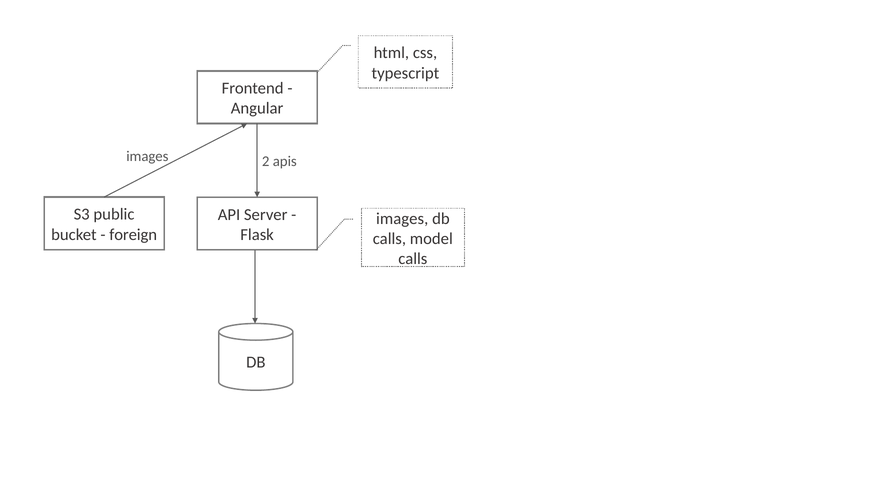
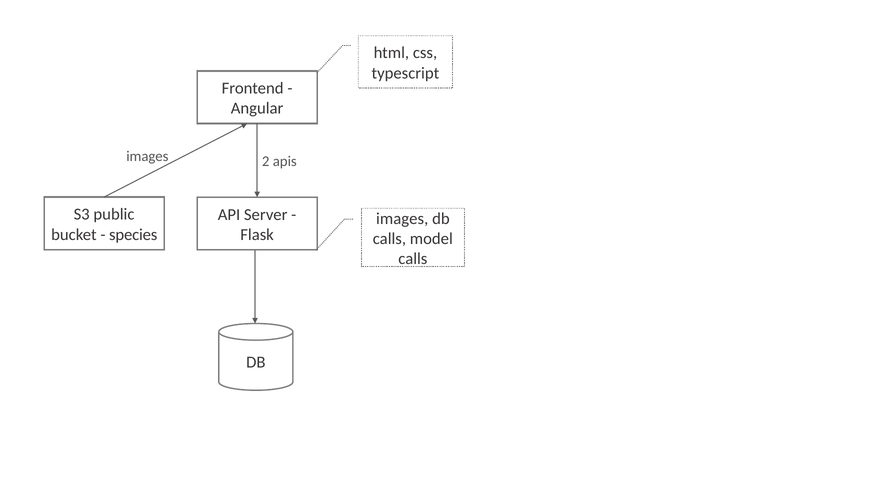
foreign: foreign -> species (133, 235)
